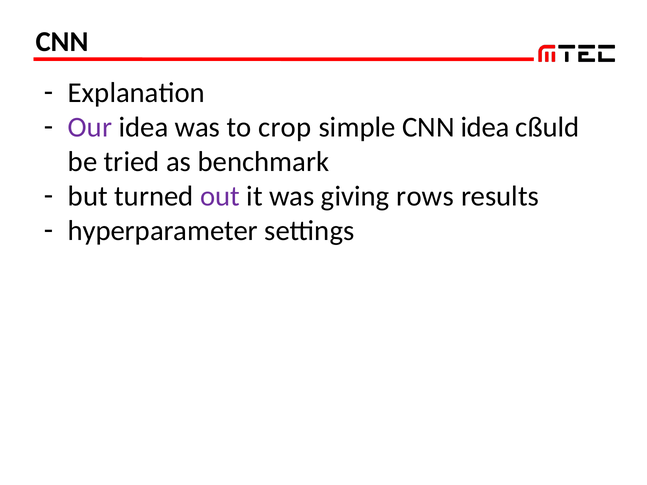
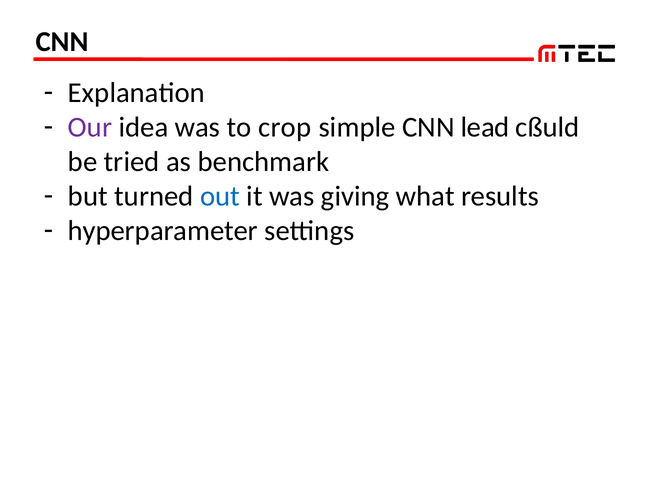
CNN idea: idea -> lead (485, 127)
out colour: purple -> blue (220, 196)
rows: rows -> what (425, 196)
